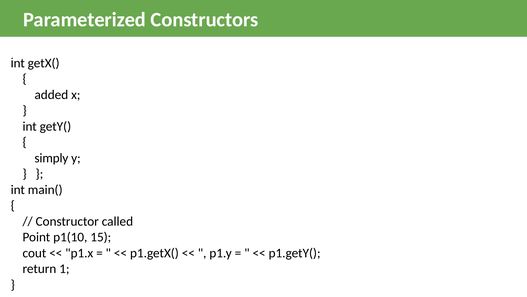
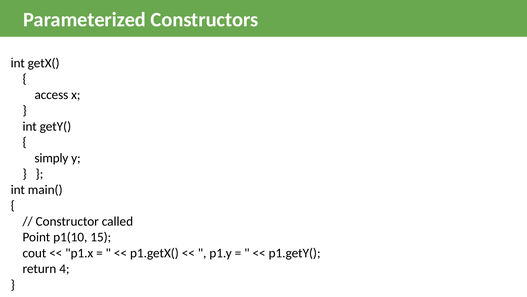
added: added -> access (51, 95)
1: 1 -> 4 (64, 268)
